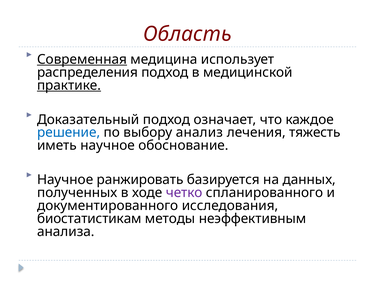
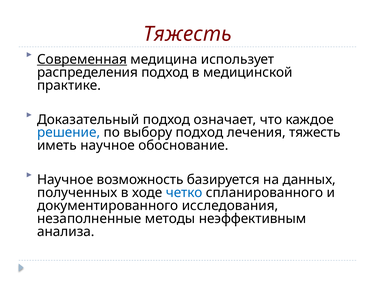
Область: Область -> Тяжесть (187, 34)
практике underline: present -> none (69, 85)
выбору анализ: анализ -> подход (200, 133)
ранжировать: ранжировать -> возможность (140, 180)
четко colour: purple -> blue (184, 193)
биостатистикам: биостатистикам -> незаполненные (89, 219)
